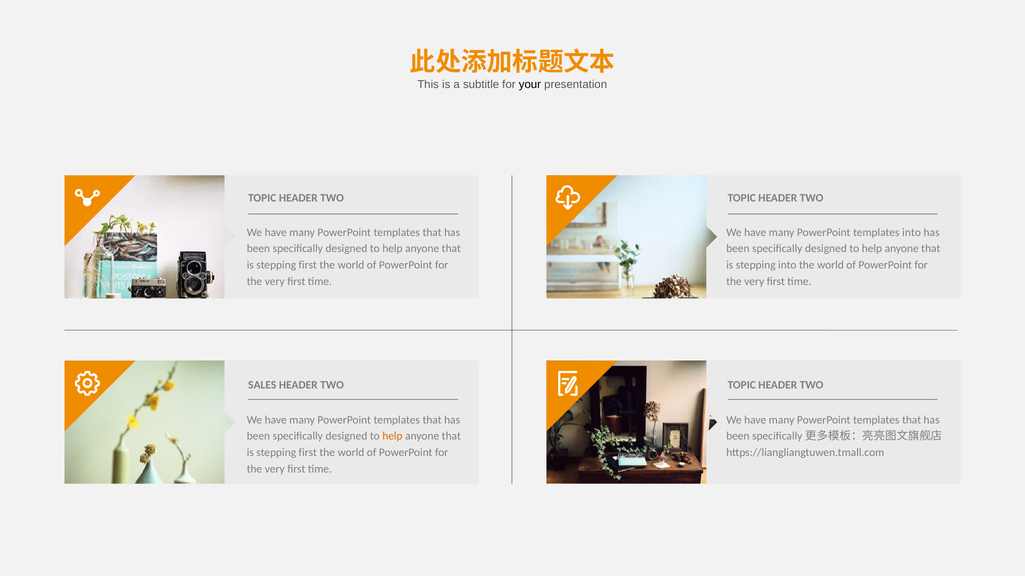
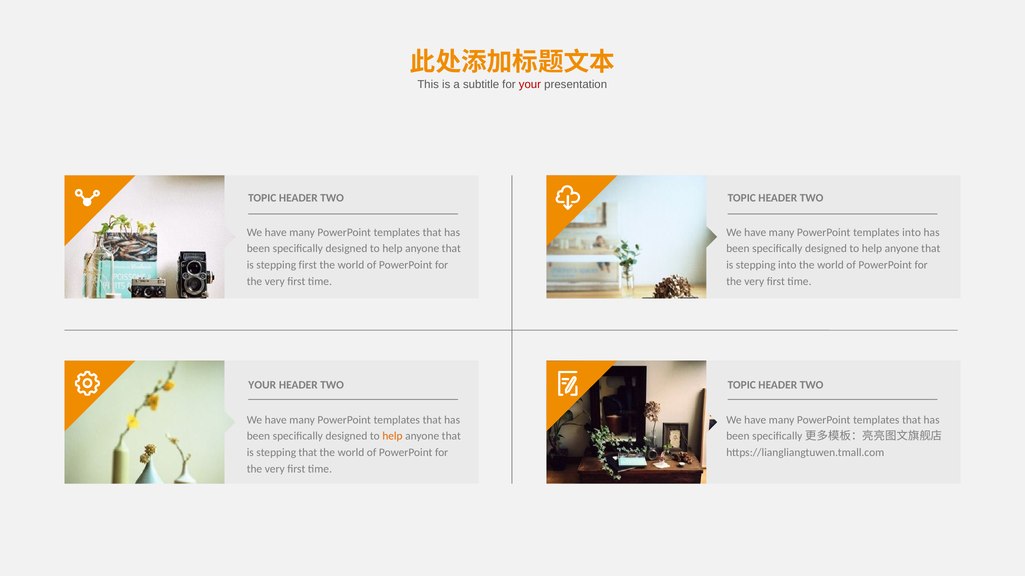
your colour: black -> red (530, 84)
SALES: SALES -> YOUR (262, 385)
first: first -> that (308, 453)
